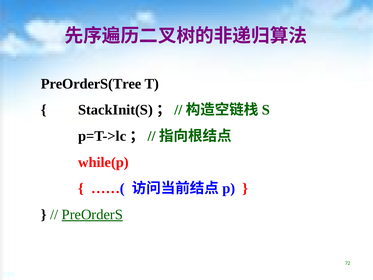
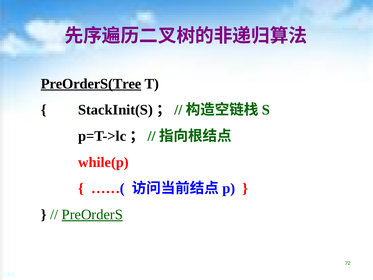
PreOrderS(Tree underline: none -> present (91, 84)
